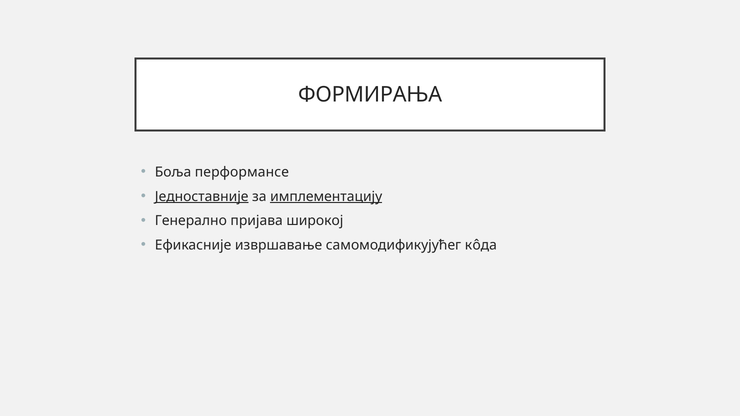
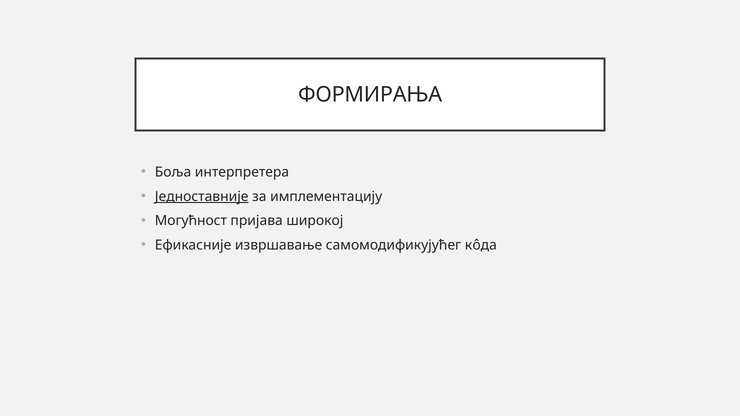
перформансе: перформансе -> интерпретера (242, 172)
имплементацију underline: present -> none (326, 197)
Генерално: Генерално -> Могућност (191, 221)
